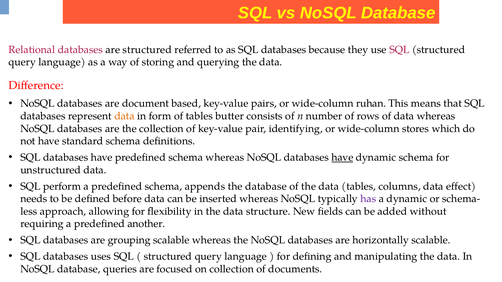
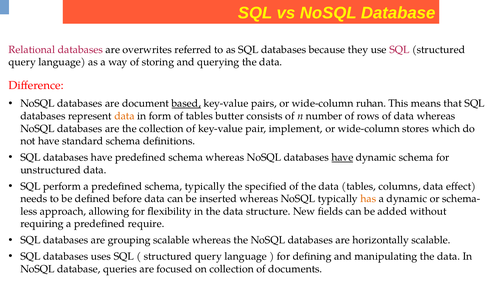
are structured: structured -> overwrites (147, 50)
based underline: none -> present (186, 104)
identifying: identifying -> implement (296, 129)
schema appends: appends -> typically (205, 186)
the database: database -> specified (266, 186)
has colour: purple -> orange (368, 199)
another: another -> require (146, 224)
